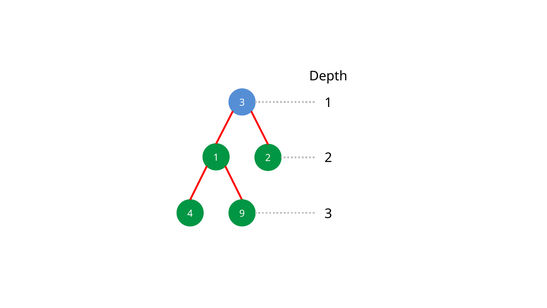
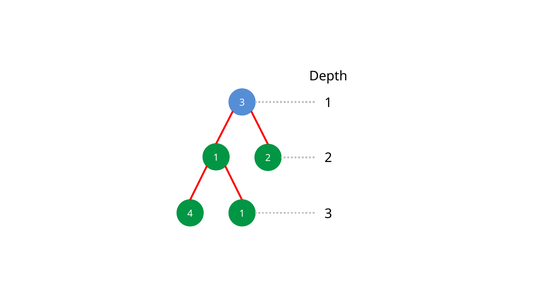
4 9: 9 -> 1 (242, 213)
